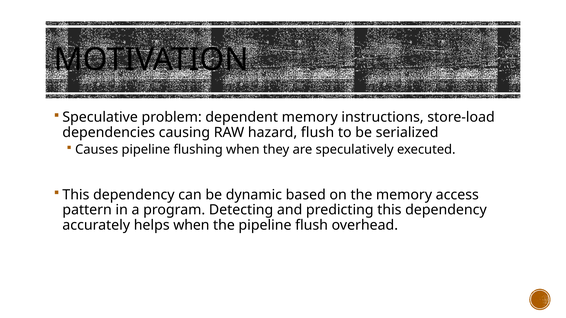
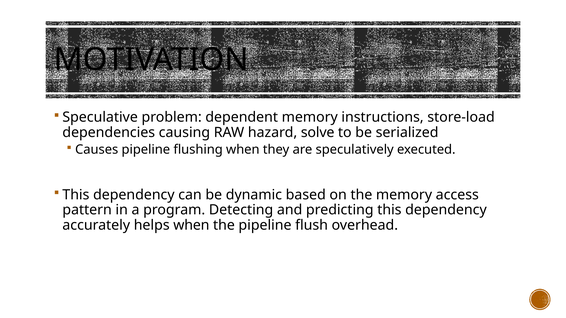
hazard flush: flush -> solve (318, 133)
